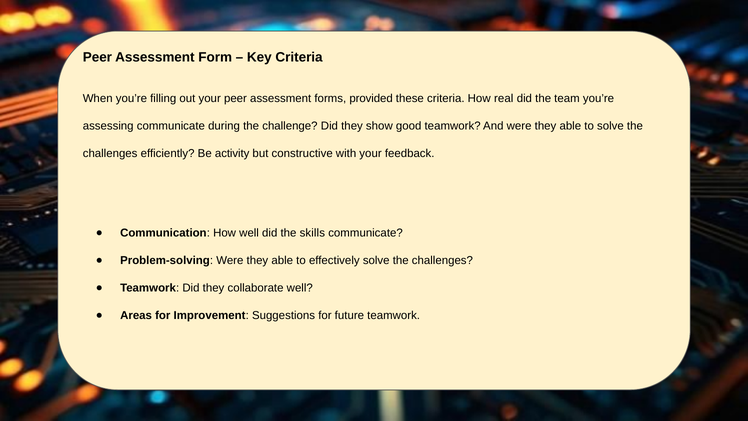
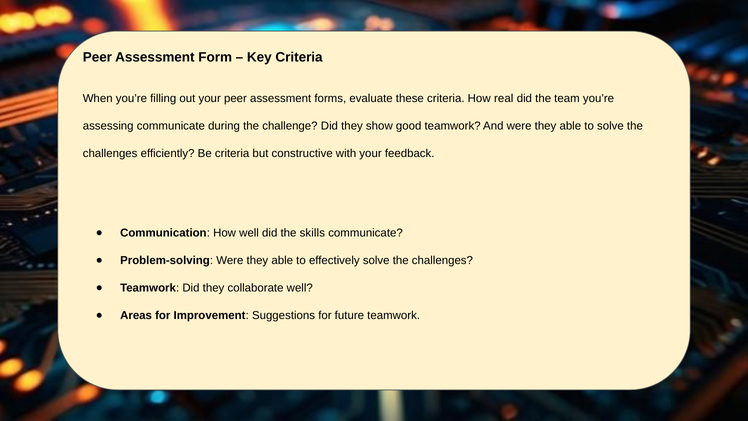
provided: provided -> evaluate (371, 98)
Be activity: activity -> criteria (232, 153)
